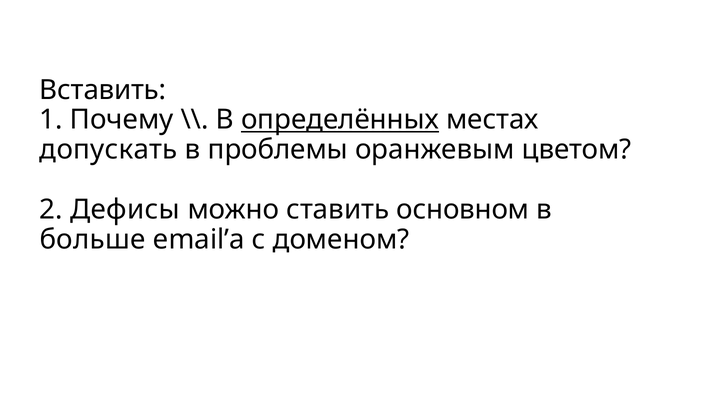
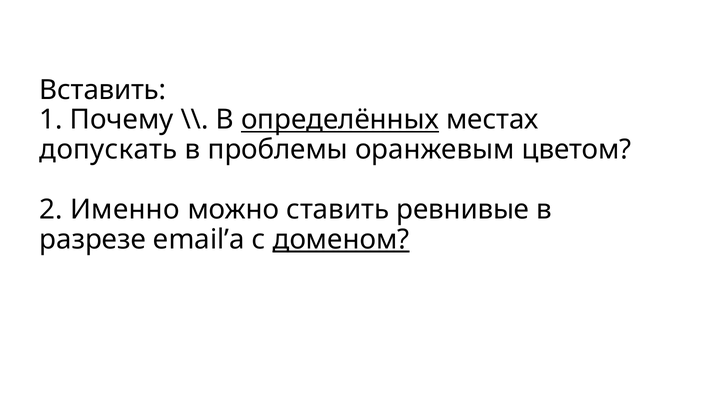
Дефисы: Дефисы -> Именно (125, 210)
основном: основном -> ревнивые (463, 210)
больше: больше -> разрезе (93, 240)
доменом underline: none -> present (341, 240)
